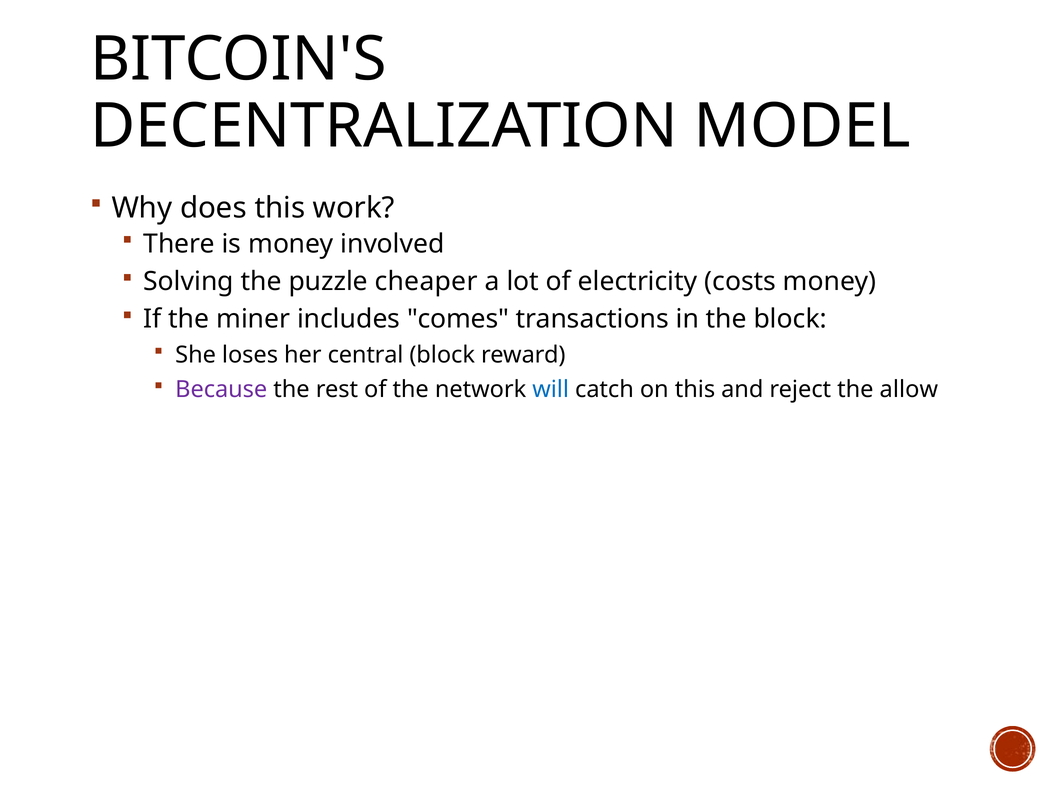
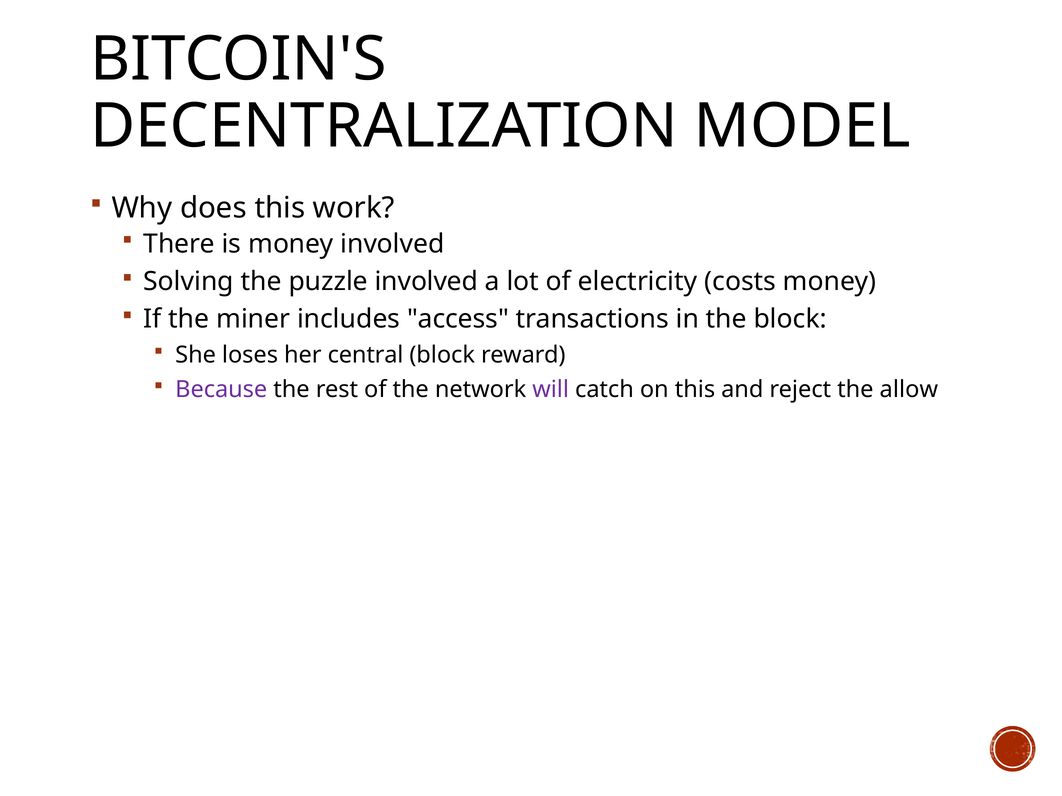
puzzle cheaper: cheaper -> involved (426, 282)
comes: comes -> access (458, 319)
will colour: blue -> purple (551, 390)
